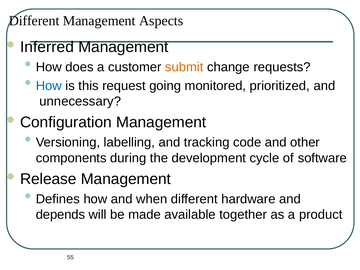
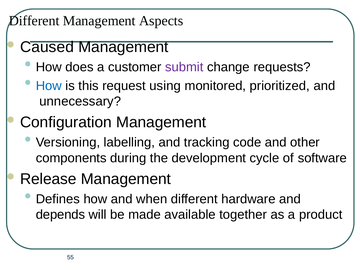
Inferred: Inferred -> Caused (47, 47)
submit colour: orange -> purple (184, 67)
going: going -> using (165, 86)
